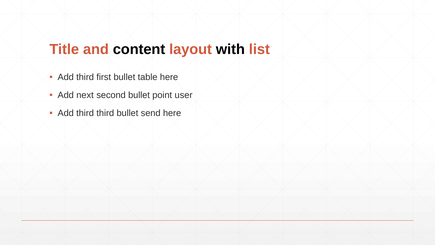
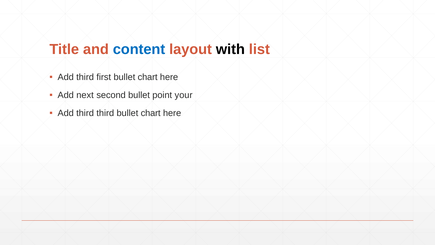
content colour: black -> blue (139, 49)
first bullet table: table -> chart (148, 77)
user: user -> your (184, 95)
third bullet send: send -> chart (151, 113)
